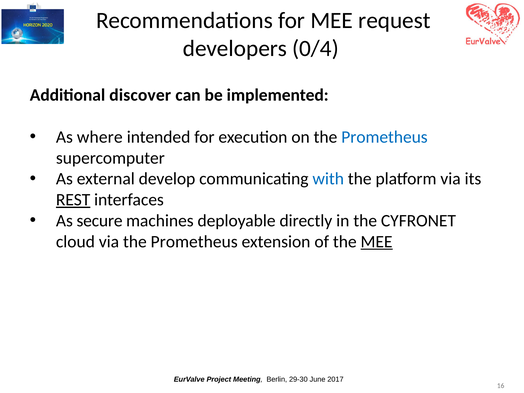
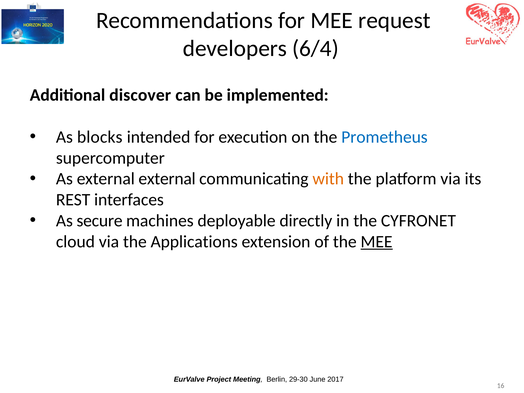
0/4: 0/4 -> 6/4 (315, 48)
where: where -> blocks (100, 137)
external develop: develop -> external (167, 179)
with colour: blue -> orange (328, 179)
REST underline: present -> none (73, 200)
via the Prometheus: Prometheus -> Applications (194, 242)
